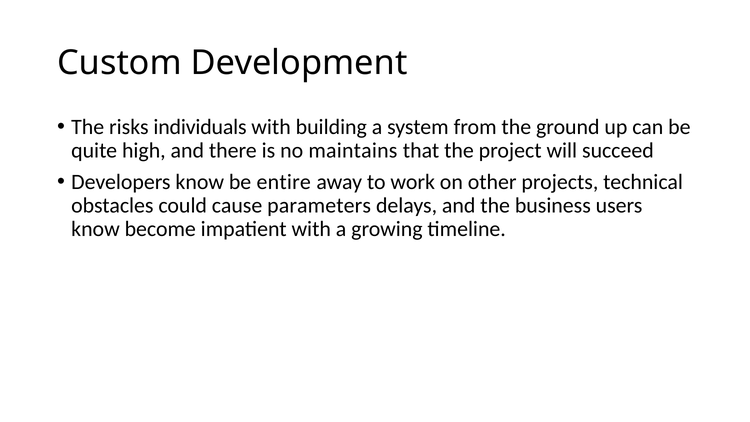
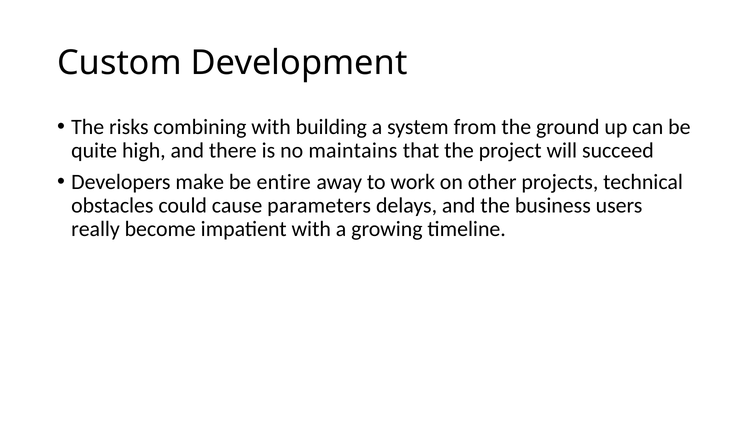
individuals: individuals -> combining (200, 127)
Developers know: know -> make (200, 182)
know: know -> really (96, 229)
